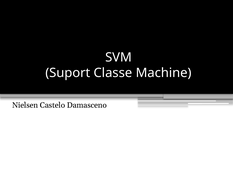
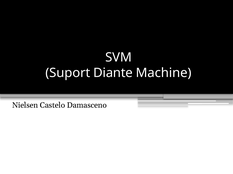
Classe: Classe -> Diante (113, 73)
